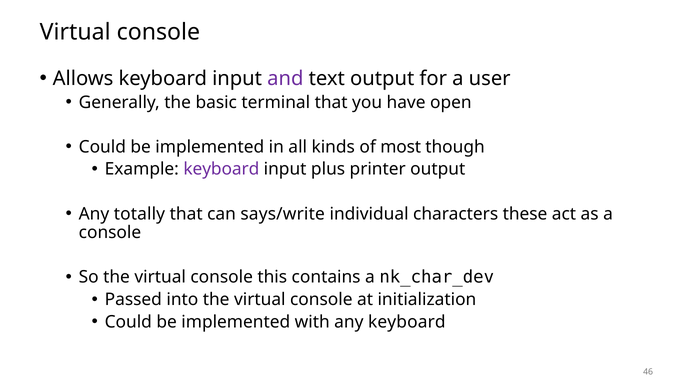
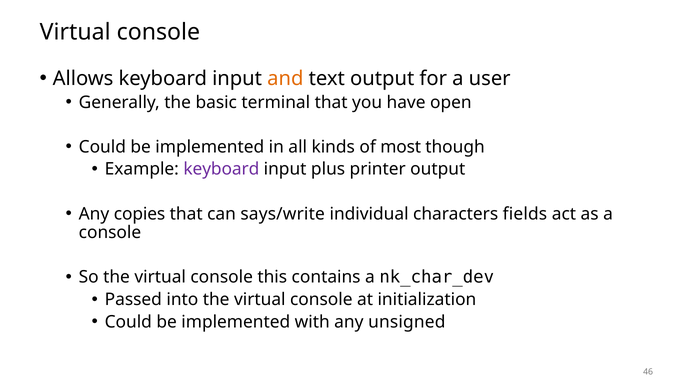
and colour: purple -> orange (285, 78)
totally: totally -> copies (140, 214)
these: these -> fields (525, 214)
any keyboard: keyboard -> unsigned (407, 322)
